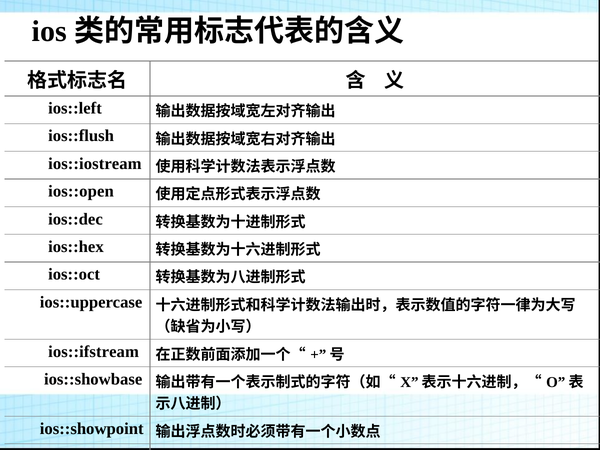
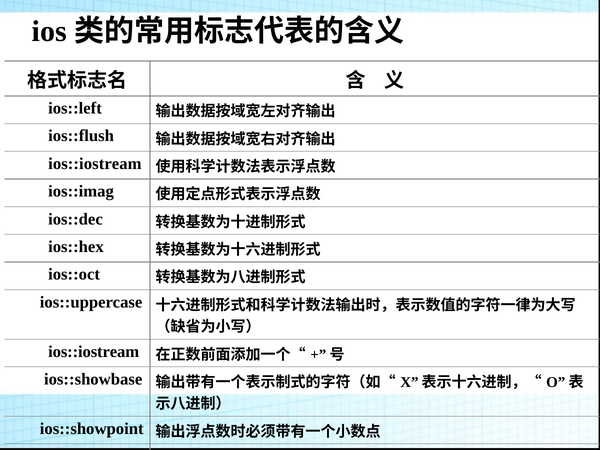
ios::open: ios::open -> ios::imag (81, 191)
ios::ifstream: ios::ifstream -> ios::iostream (94, 351)
